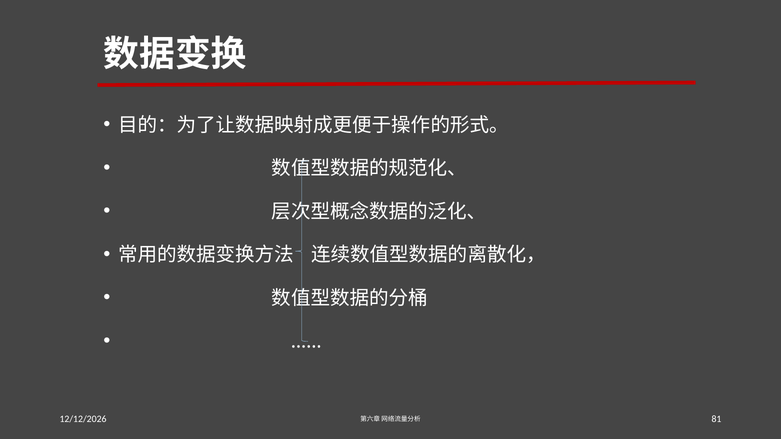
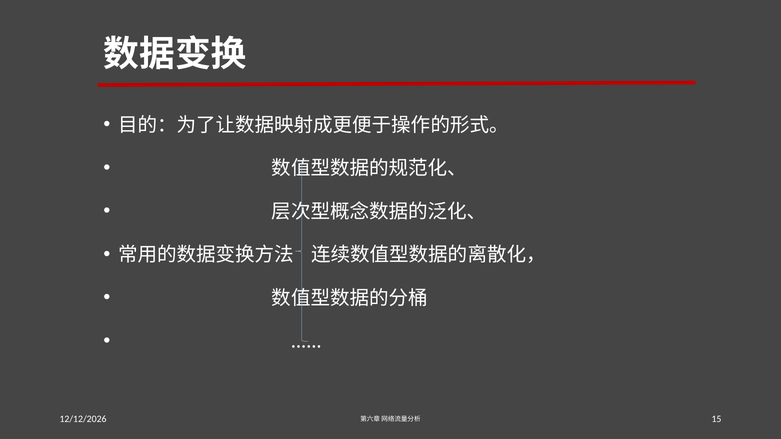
81: 81 -> 15 (716, 419)
